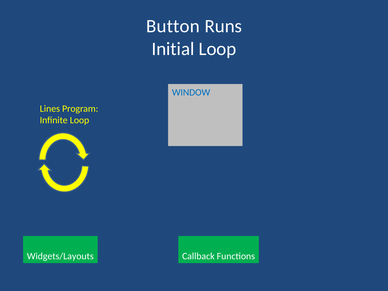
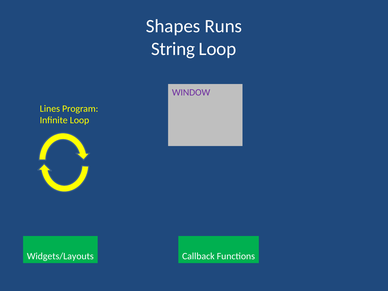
Button: Button -> Shapes (173, 26)
Initial: Initial -> String (173, 49)
WINDOW colour: blue -> purple (191, 92)
